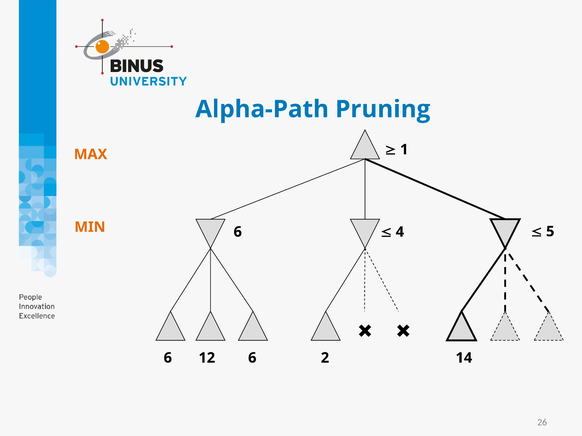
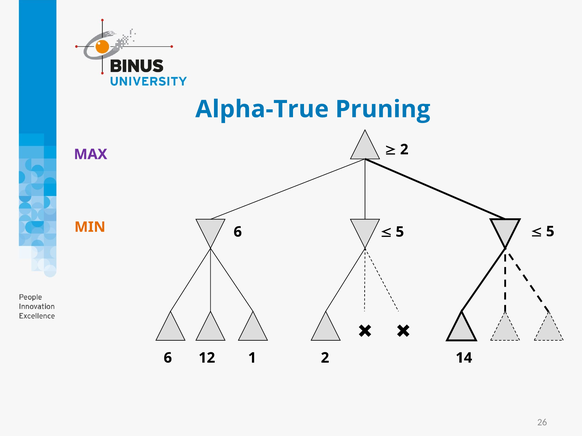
Alpha-Path: Alpha-Path -> Alpha-True (262, 109)
1: 1 -> 2 (404, 150)
MAX colour: orange -> purple (91, 155)
4: 4 -> 5 (400, 232)
12 6: 6 -> 1 (252, 358)
